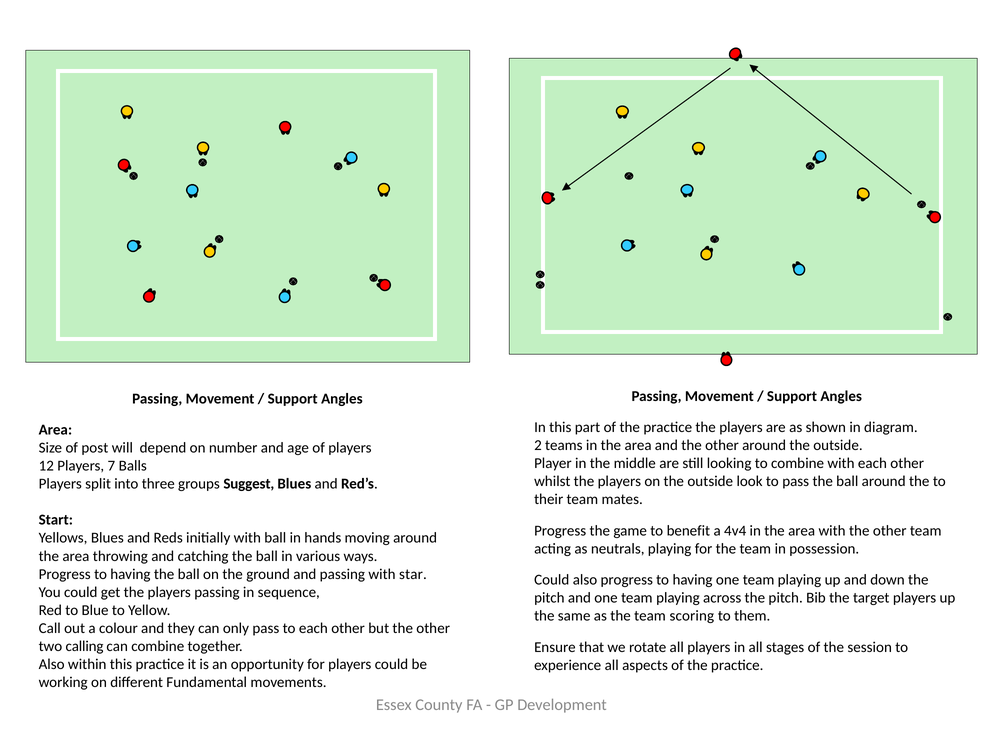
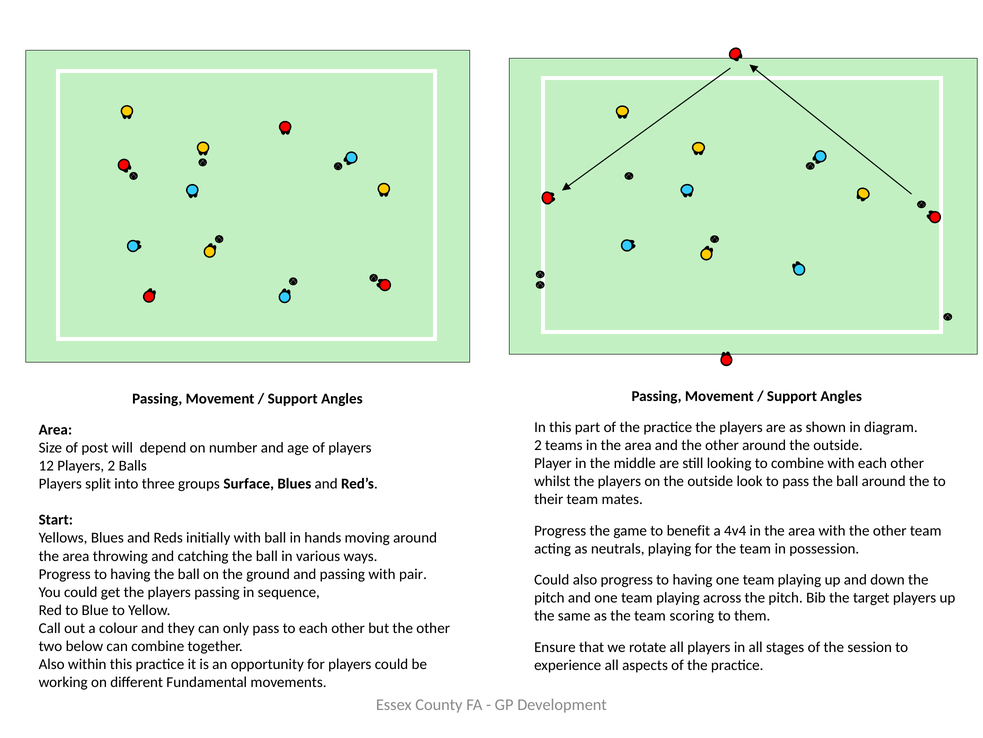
Players 7: 7 -> 2 (111, 465)
Suggest: Suggest -> Surface (249, 483)
star: star -> pair (413, 574)
calling: calling -> below (84, 646)
